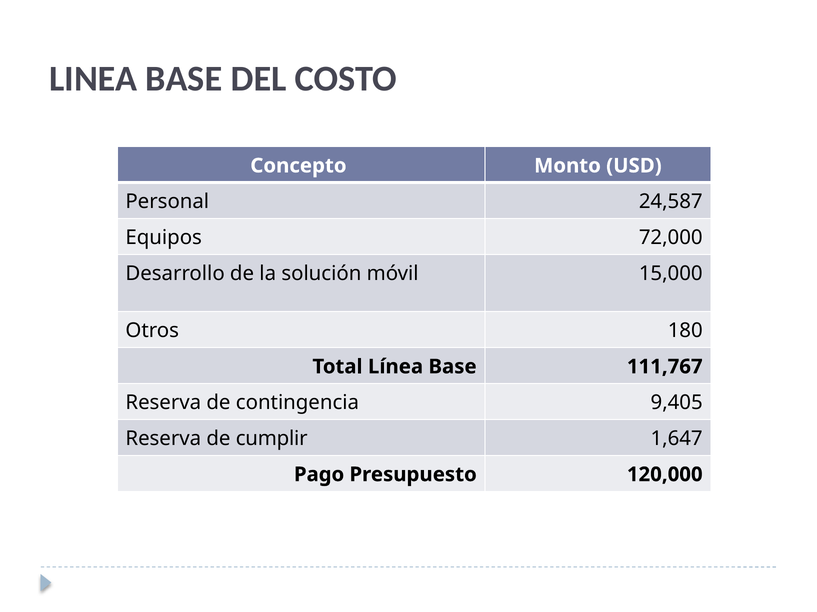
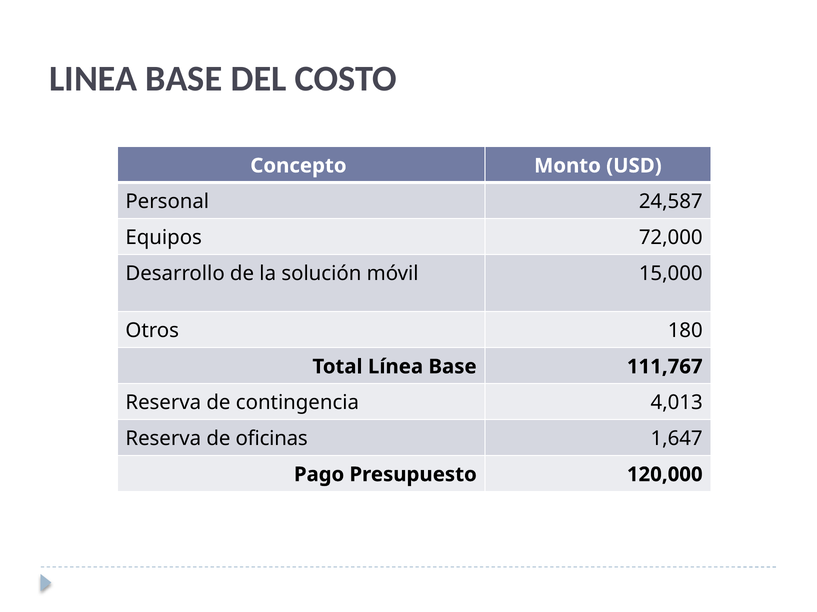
9,405: 9,405 -> 4,013 (677, 403)
cumplir: cumplir -> oficinas (272, 439)
